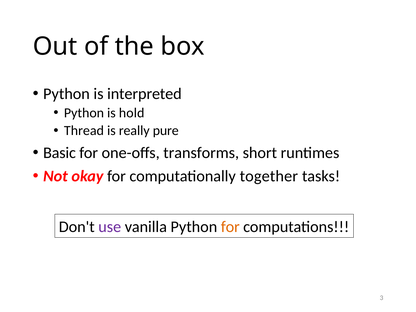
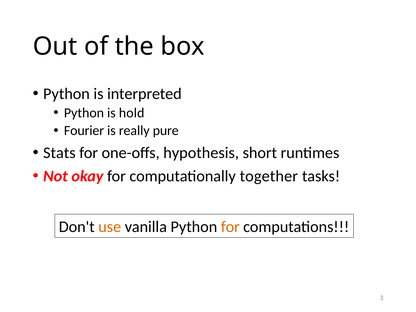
Thread: Thread -> Fourier (84, 131)
Basic: Basic -> Stats (59, 153)
transforms: transforms -> hypothesis (201, 153)
use colour: purple -> orange (110, 227)
